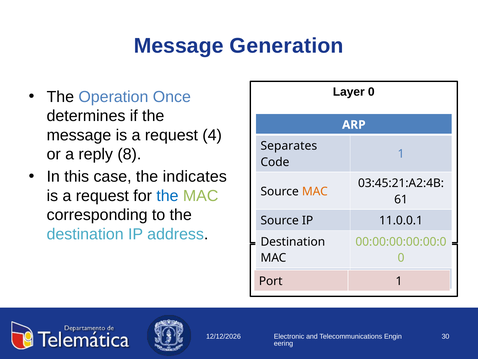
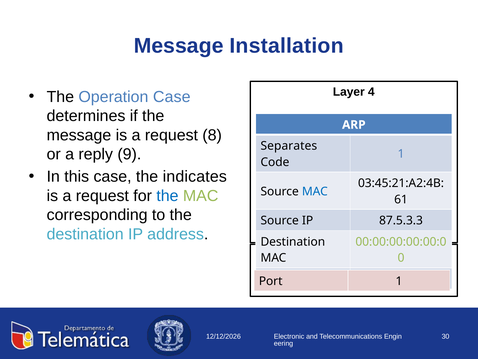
Generation: Generation -> Installation (287, 46)
Layer 0: 0 -> 4 (371, 92)
Operation Once: Once -> Case (172, 97)
4: 4 -> 8 (212, 135)
8: 8 -> 9 (129, 154)
MAC colour: orange -> blue (315, 191)
11.0.0.1: 11.0.0.1 -> 87.5.3.3 (401, 220)
